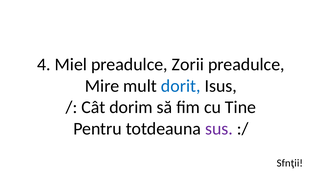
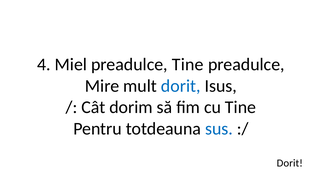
preadulce Zorii: Zorii -> Tine (188, 64)
sus colour: purple -> blue (219, 129)
Sfnţii: Sfnţii -> Dorit (290, 163)
